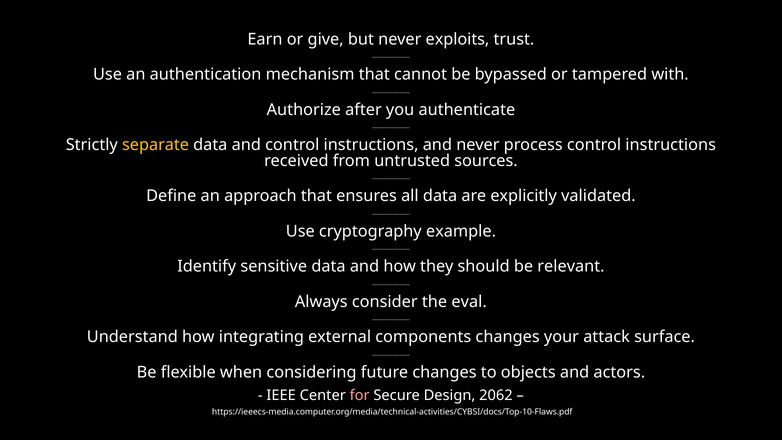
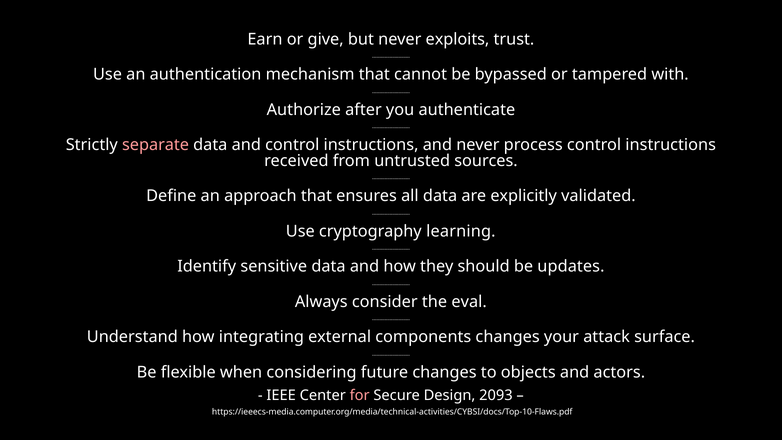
separate colour: yellow -> pink (156, 145)
example: example -> learning (461, 231)
relevant: relevant -> updates (571, 266)
2062: 2062 -> 2093 (496, 395)
